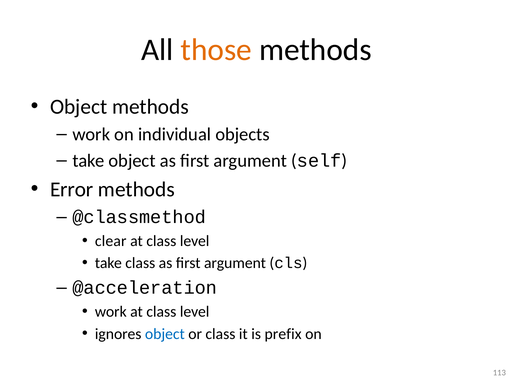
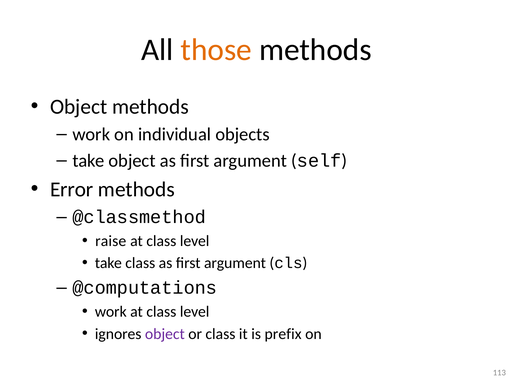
clear: clear -> raise (111, 241)
@acceleration: @acceleration -> @computations (145, 288)
object colour: blue -> purple (165, 334)
